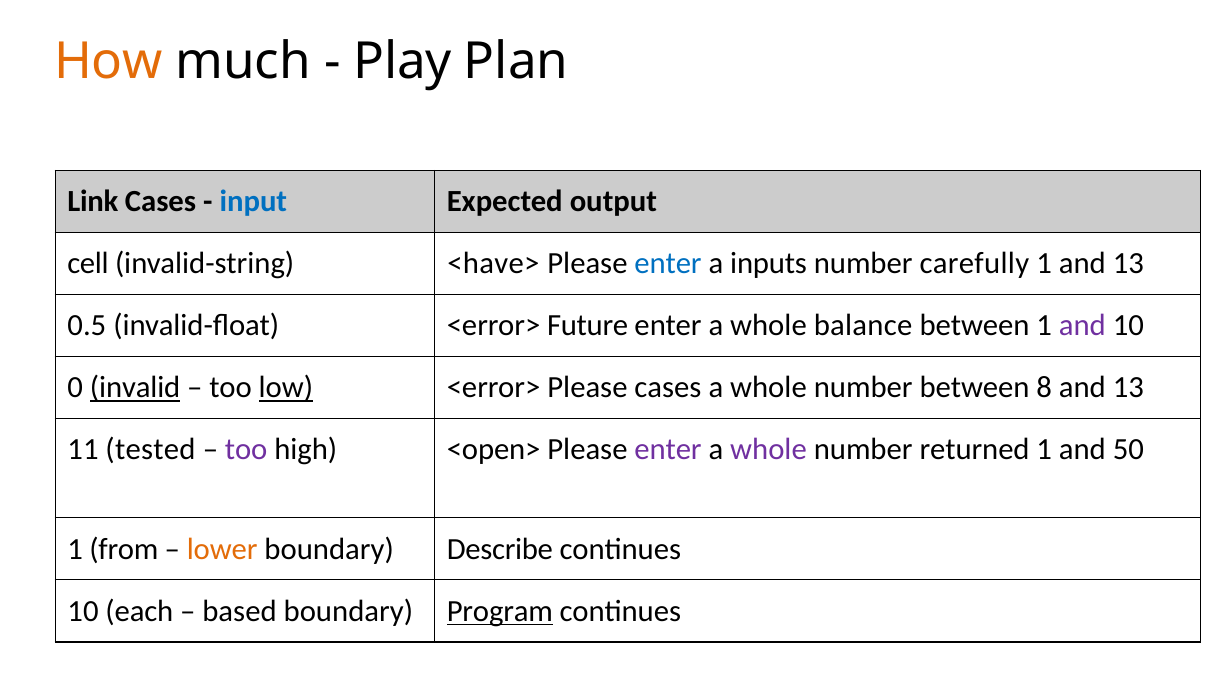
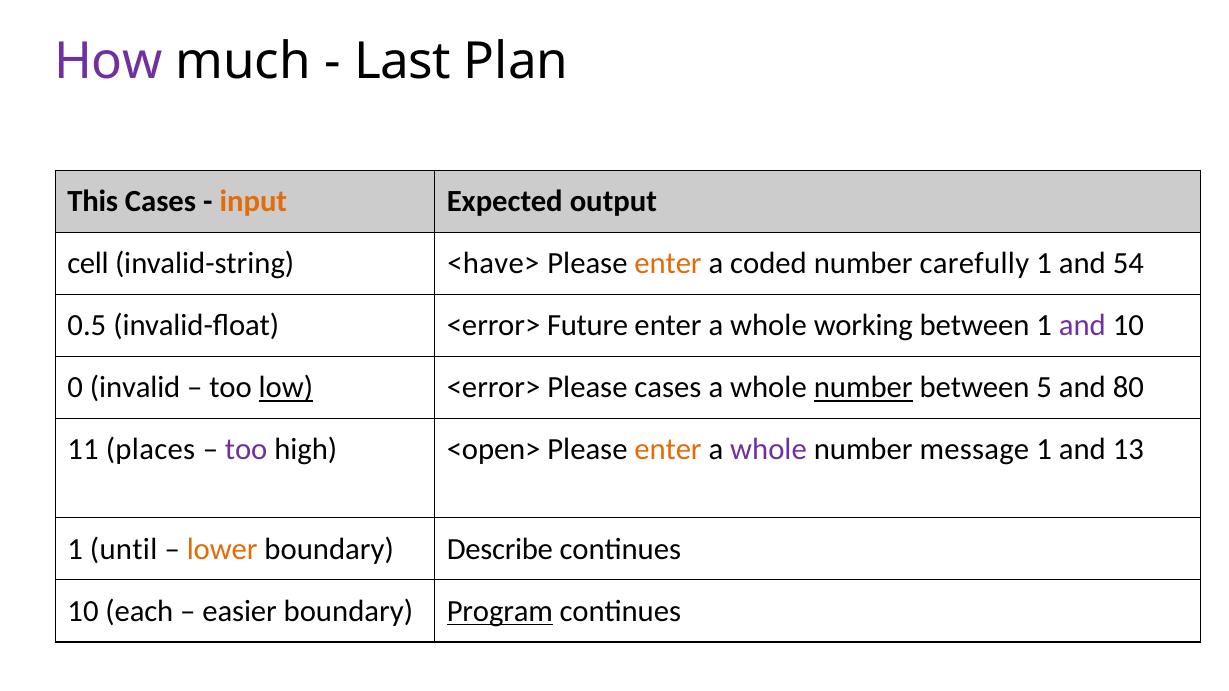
How colour: orange -> purple (108, 62)
Play: Play -> Last (403, 62)
Link: Link -> This (93, 202)
input colour: blue -> orange (253, 202)
enter colour: blue -> orange (668, 264)
inputs: inputs -> coded (768, 264)
1 and 13: 13 -> 54 (1128, 264)
balance: balance -> working (863, 326)
invalid underline: present -> none (135, 388)
number underline: none -> present (863, 388)
8: 8 -> 5 (1044, 388)
13: 13 -> 80 (1128, 388)
tested: tested -> places (151, 450)
enter colour: purple -> orange (668, 450)
returned: returned -> message (974, 450)
50: 50 -> 13 (1128, 450)
from: from -> until (124, 549)
based: based -> easier (240, 611)
